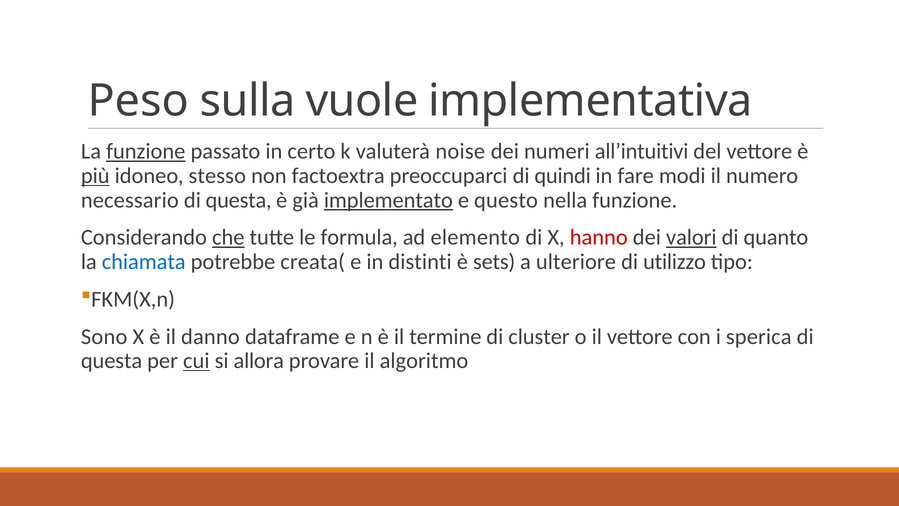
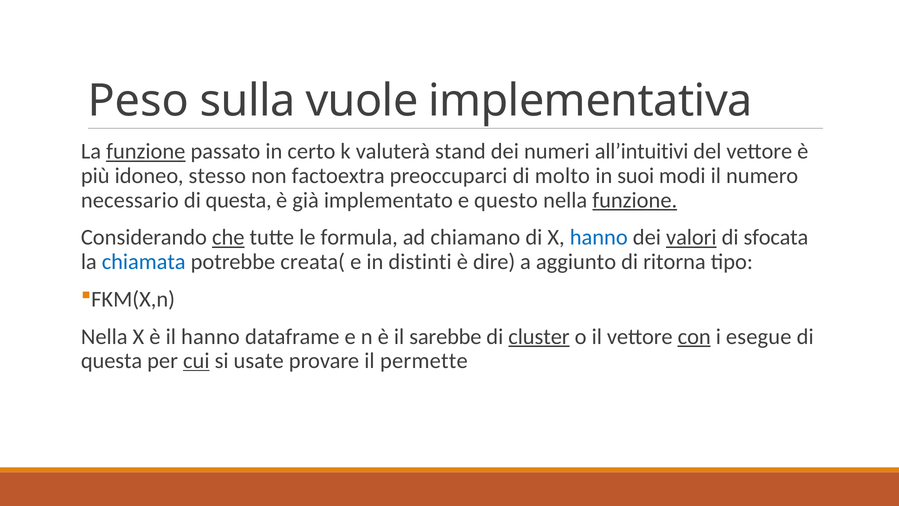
noise: noise -> stand (460, 151)
più underline: present -> none (95, 176)
quindi: quindi -> molto (562, 176)
fare: fare -> suoi (636, 176)
implementato underline: present -> none (388, 200)
funzione underline: none -> present (635, 200)
elemento: elemento -> chiamano (475, 237)
hanno colour: red -> blue (599, 237)
quanto: quanto -> sfocata (776, 237)
sets: sets -> dire (494, 262)
ulteriore: ulteriore -> aggiunto (576, 262)
utilizzo: utilizzo -> ritorna (674, 262)
Sono: Sono -> Nella (104, 336)
il danno: danno -> hanno (210, 336)
termine: termine -> sarebbe (445, 336)
cluster underline: none -> present (539, 336)
con underline: none -> present (694, 336)
sperica: sperica -> esegue (759, 336)
allora: allora -> usate (259, 361)
algoritmo: algoritmo -> permette (424, 361)
